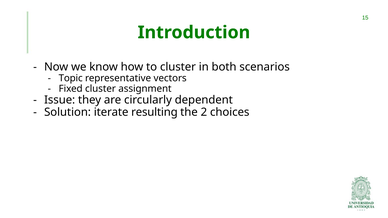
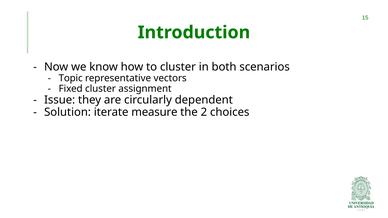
resulting: resulting -> measure (154, 112)
